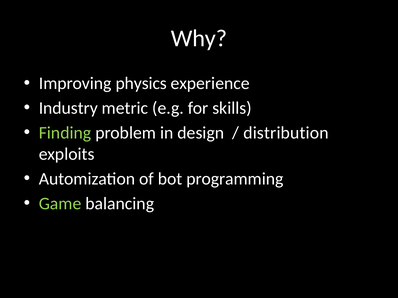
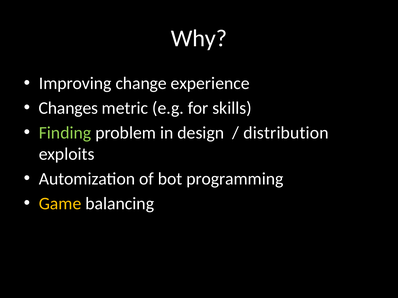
physics: physics -> change (141, 83)
Industry: Industry -> Changes (68, 108)
Game colour: light green -> yellow (60, 204)
